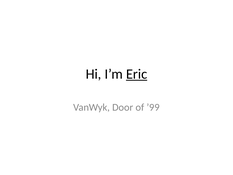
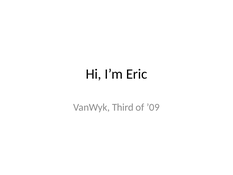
Eric underline: present -> none (137, 74)
Door: Door -> Third (123, 107)
’99: ’99 -> ’09 (153, 107)
